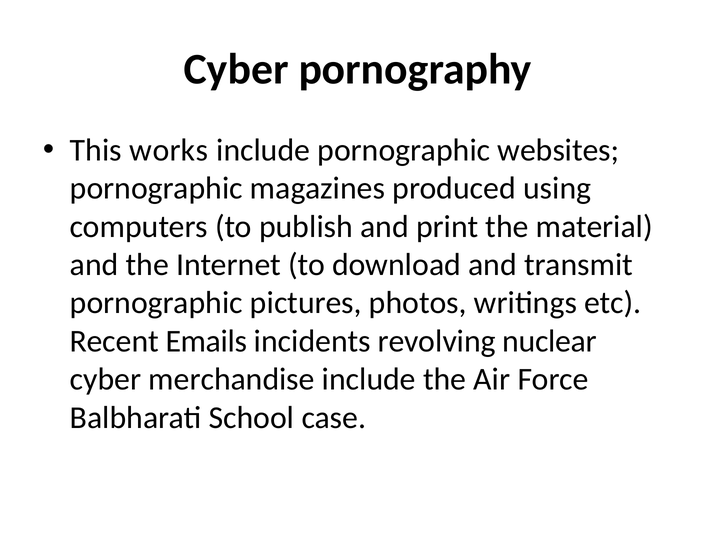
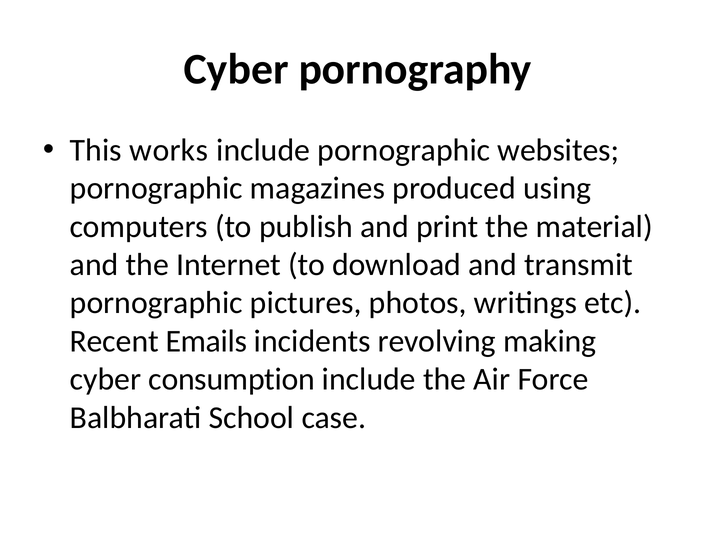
nuclear: nuclear -> making (550, 341)
merchandise: merchandise -> consumption (232, 379)
